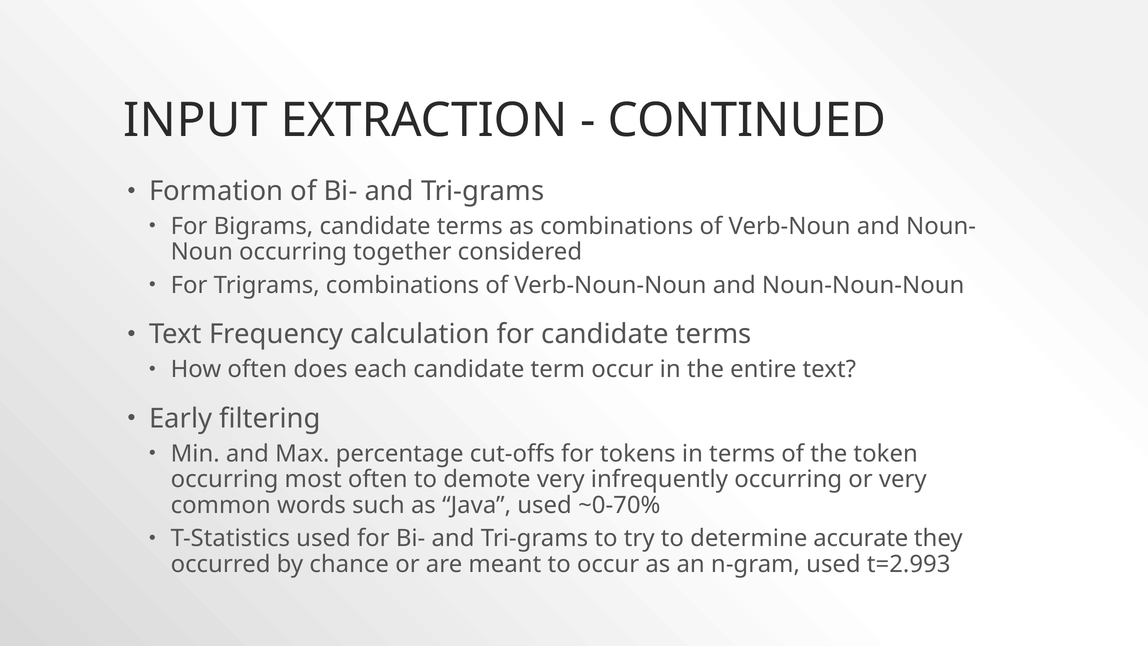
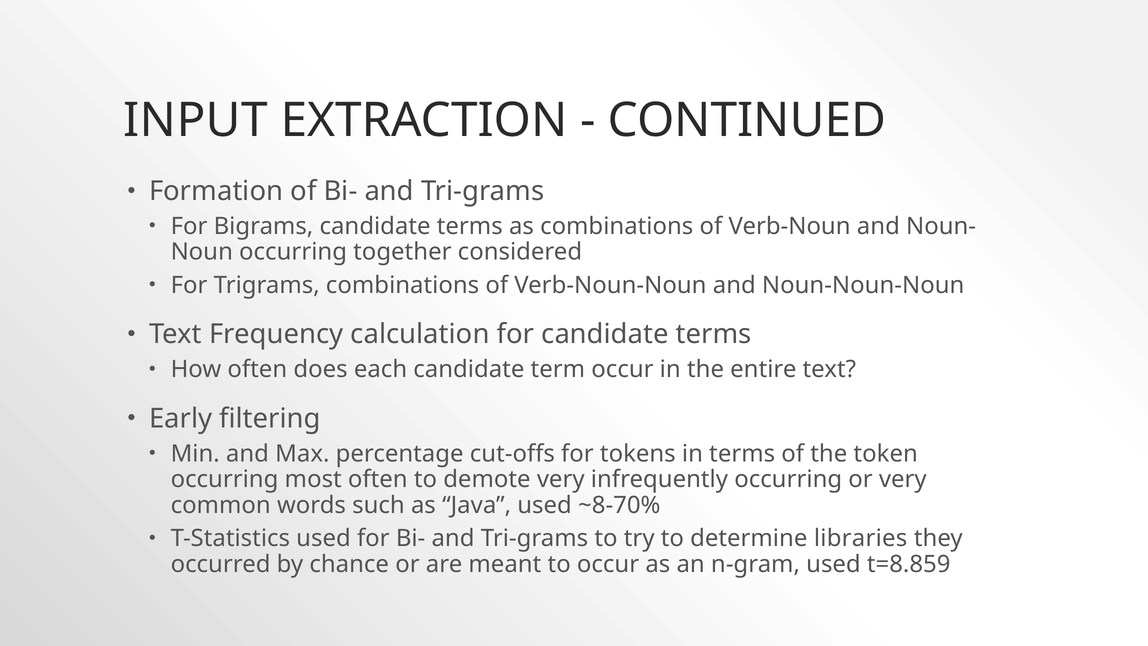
~0-70%: ~0-70% -> ~8-70% (619, 505)
accurate: accurate -> libraries (861, 538)
t=2.993: t=2.993 -> t=8.859 (909, 564)
